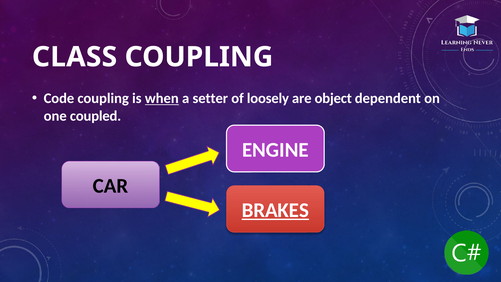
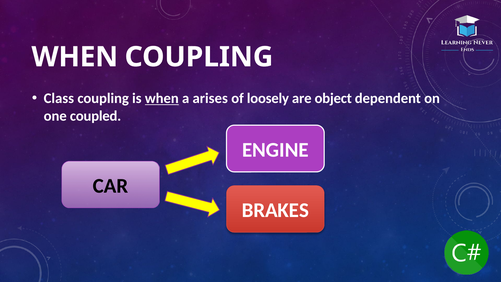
CLASS: CLASS -> WHEN (75, 57)
Code: Code -> Class (59, 98)
setter: setter -> arises (210, 98)
BRAKES underline: present -> none (275, 210)
